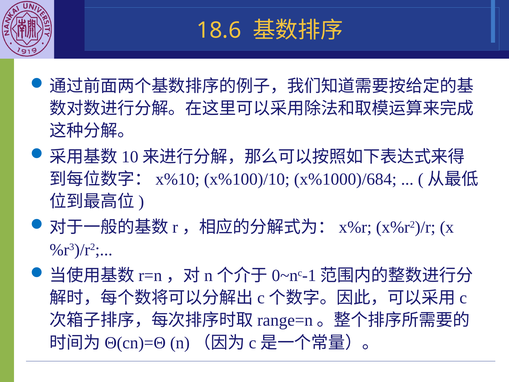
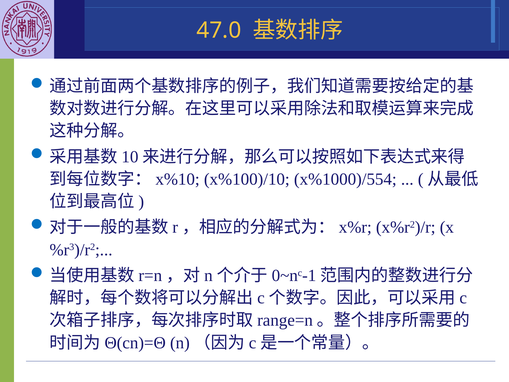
18.6: 18.6 -> 47.0 (219, 30)
x%1000)/684: x%1000)/684 -> x%1000)/554 (345, 179)
